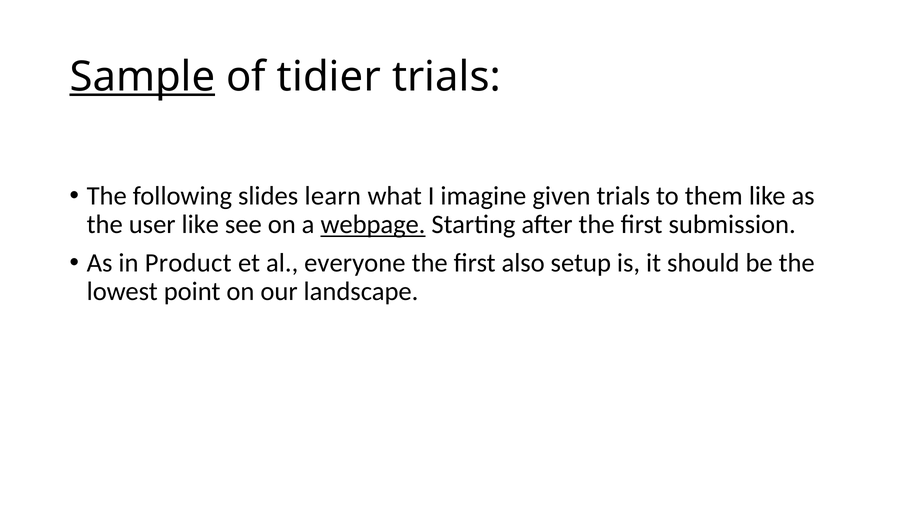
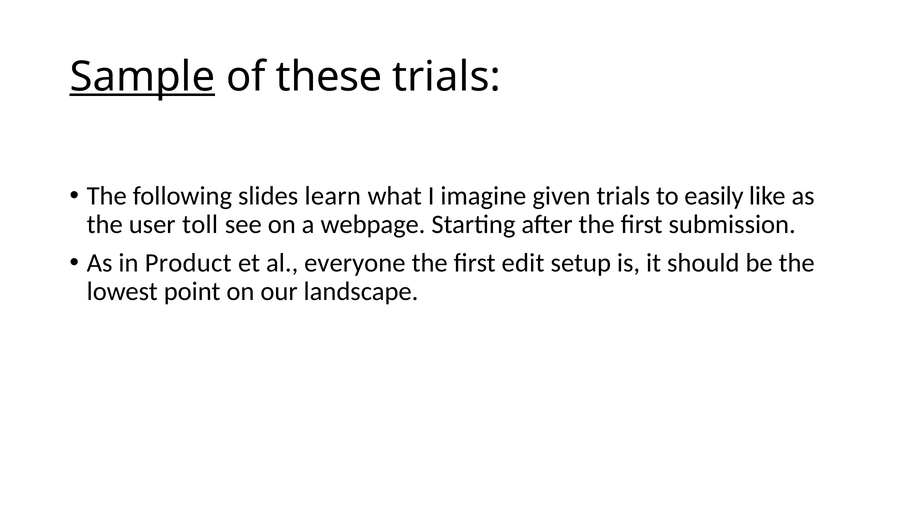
tidier: tidier -> these (329, 77)
them: them -> easily (714, 196)
user like: like -> toll (200, 224)
webpage underline: present -> none (373, 224)
also: also -> edit (523, 263)
